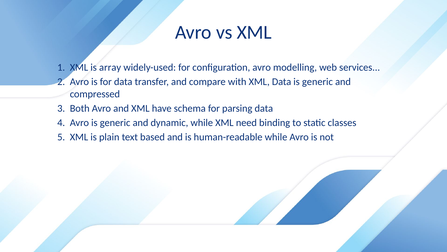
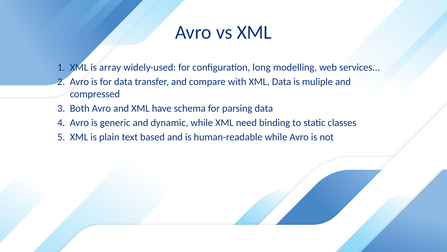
configuration avro: avro -> long (262, 67)
generic: generic -> muliple (317, 82)
